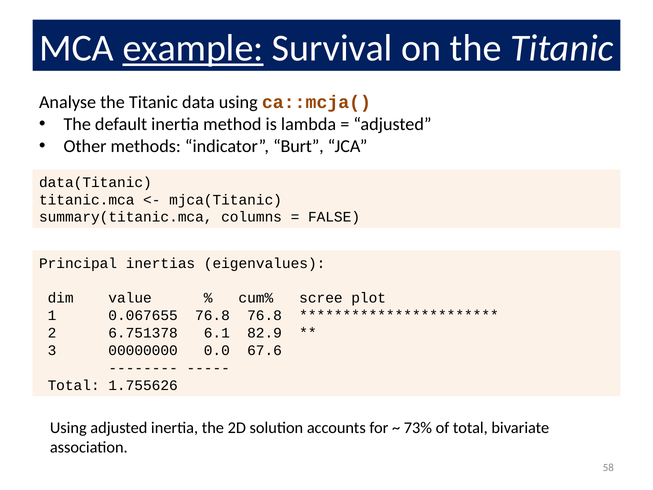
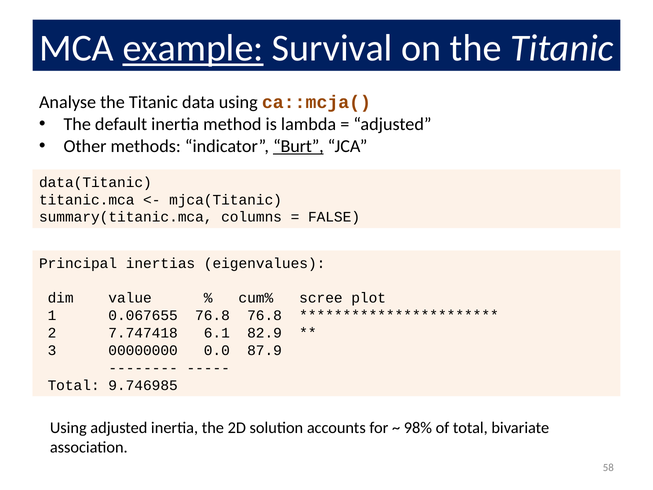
Burt underline: none -> present (298, 146)
6.751378: 6.751378 -> 7.747418 (143, 333)
67.6: 67.6 -> 87.9 (265, 350)
1.755626: 1.755626 -> 9.746985 (143, 385)
73%: 73% -> 98% (418, 428)
